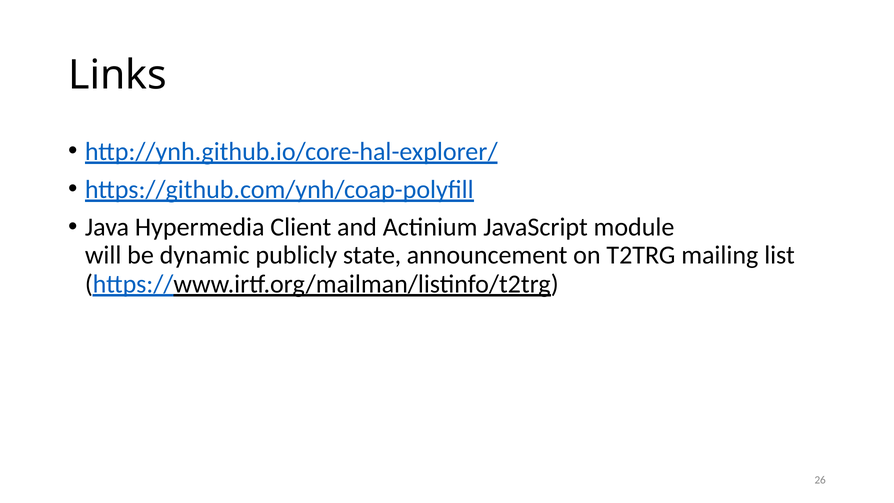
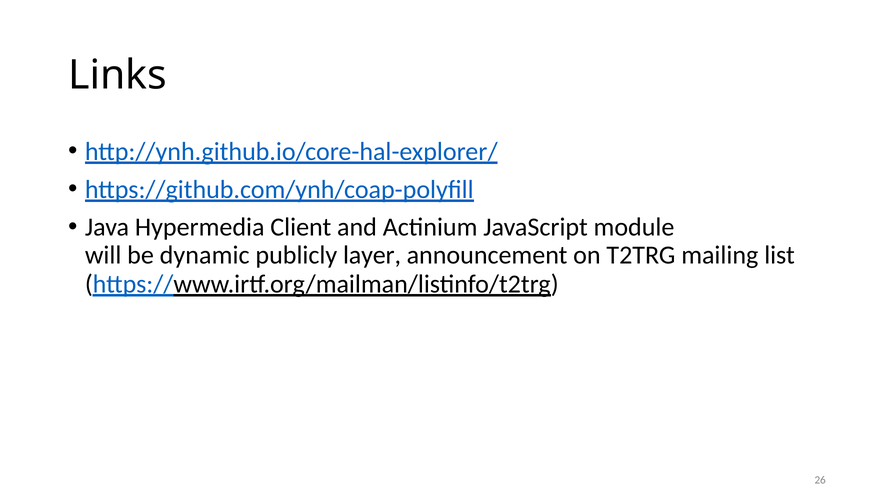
state: state -> layer (372, 255)
